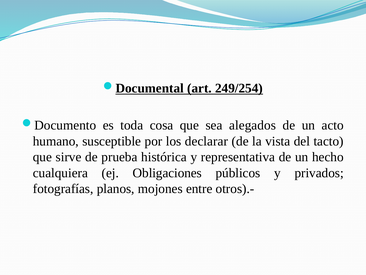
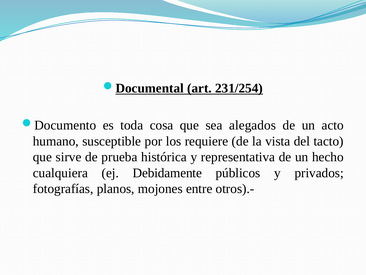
249/254: 249/254 -> 231/254 (239, 88)
declarar: declarar -> requiere (206, 141)
Obligaciones: Obligaciones -> Debidamente (167, 173)
